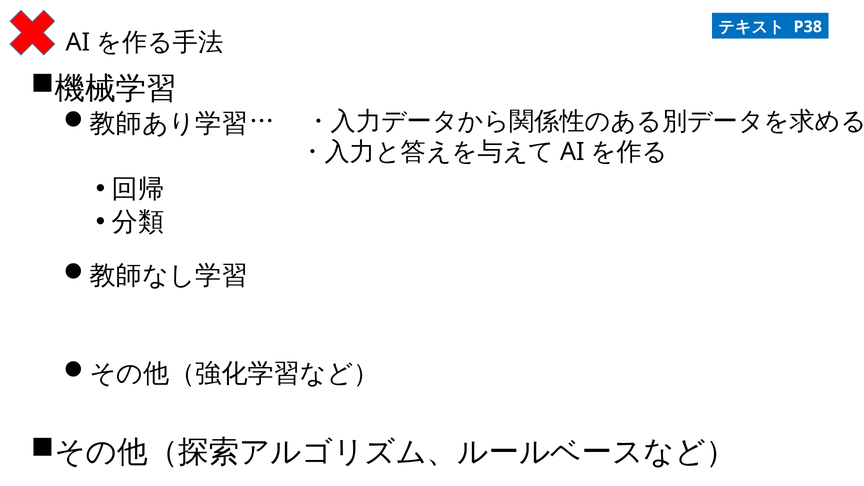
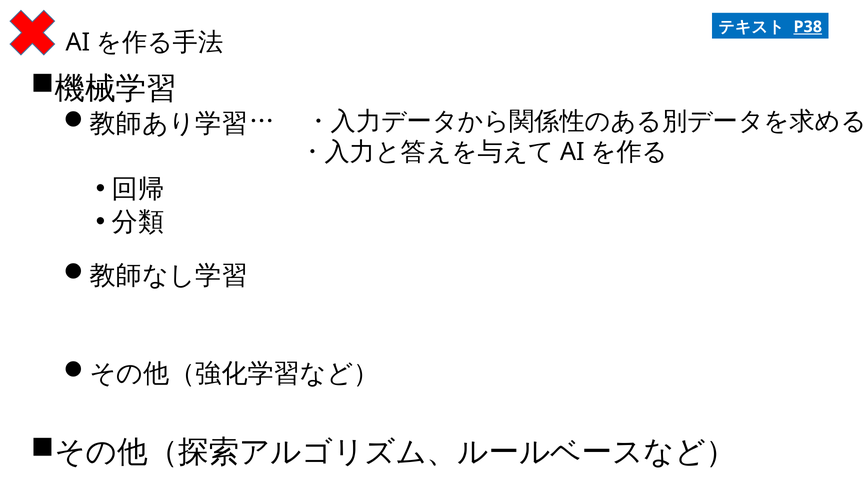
P38 underline: none -> present (808, 27)
